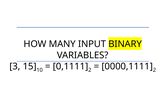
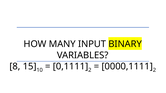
3: 3 -> 8 (15, 67)
